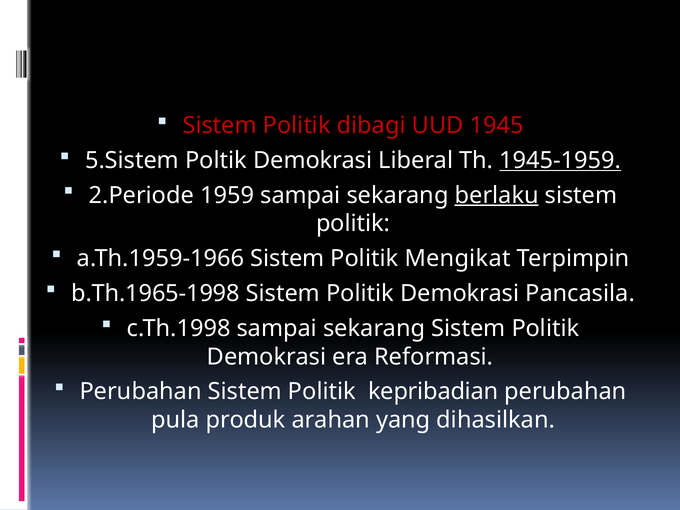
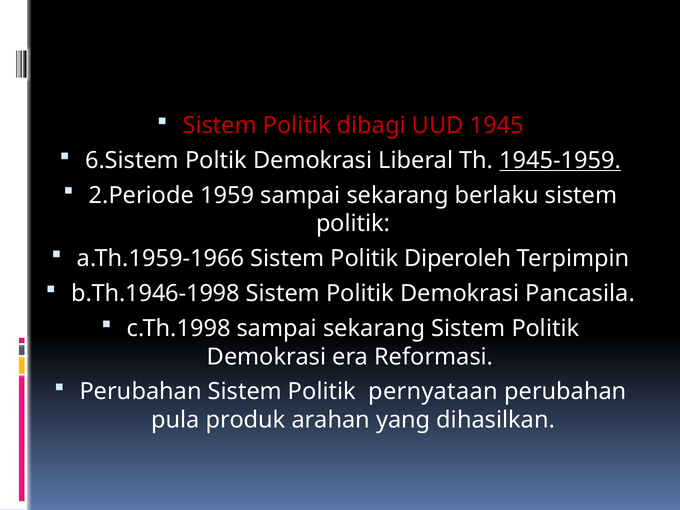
5.Sistem: 5.Sistem -> 6.Sistem (132, 160)
berlaku underline: present -> none (497, 195)
Mengikat: Mengikat -> Diperoleh (458, 259)
b.Th.1965-1998: b.Th.1965-1998 -> b.Th.1946-1998 (156, 293)
kepribadian: kepribadian -> pernyataan (433, 392)
